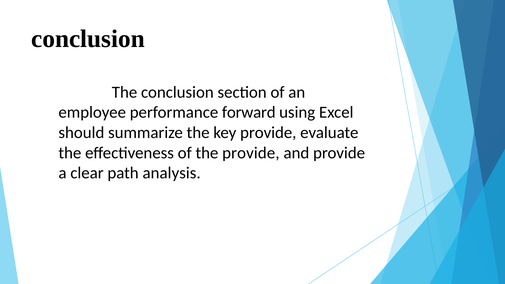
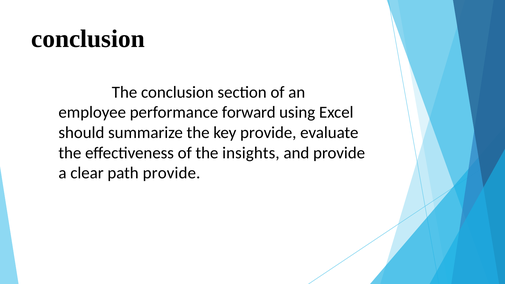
the provide: provide -> insights (251, 153)
path analysis: analysis -> provide (172, 173)
